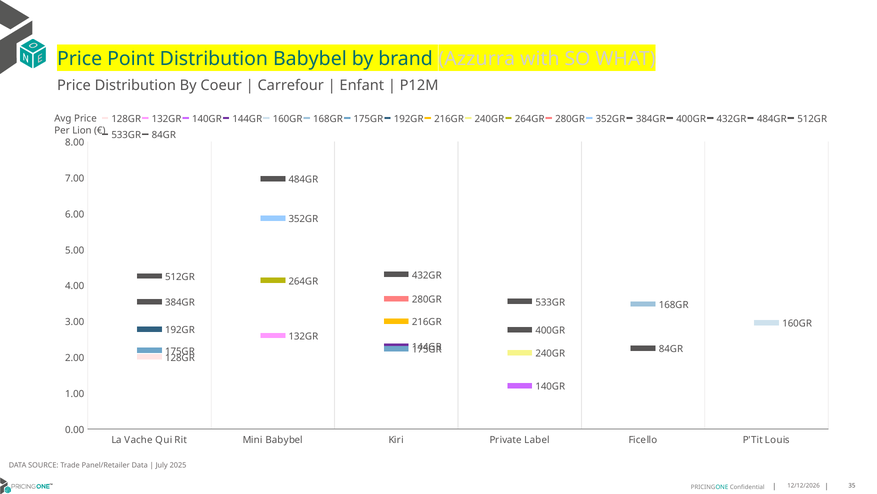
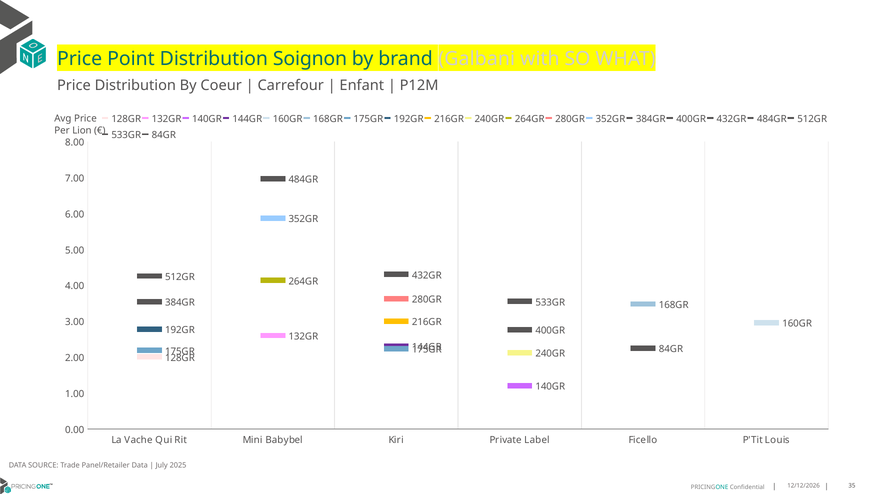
Distribution Babybel: Babybel -> Soignon (310, 59)
Azzurra: Azzurra -> Galbani (477, 59)
